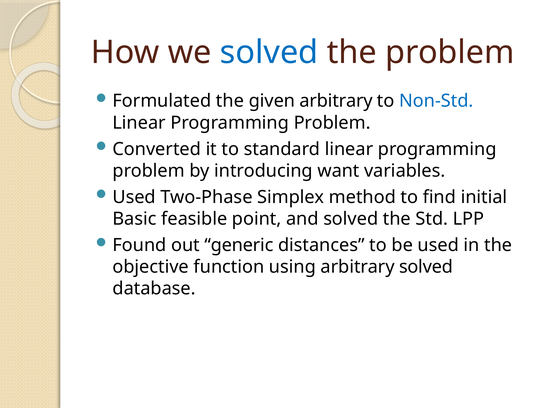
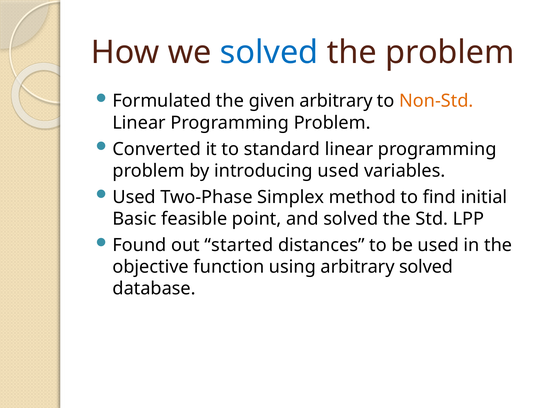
Non-Std colour: blue -> orange (436, 101)
introducing want: want -> used (338, 171)
generic: generic -> started (239, 245)
